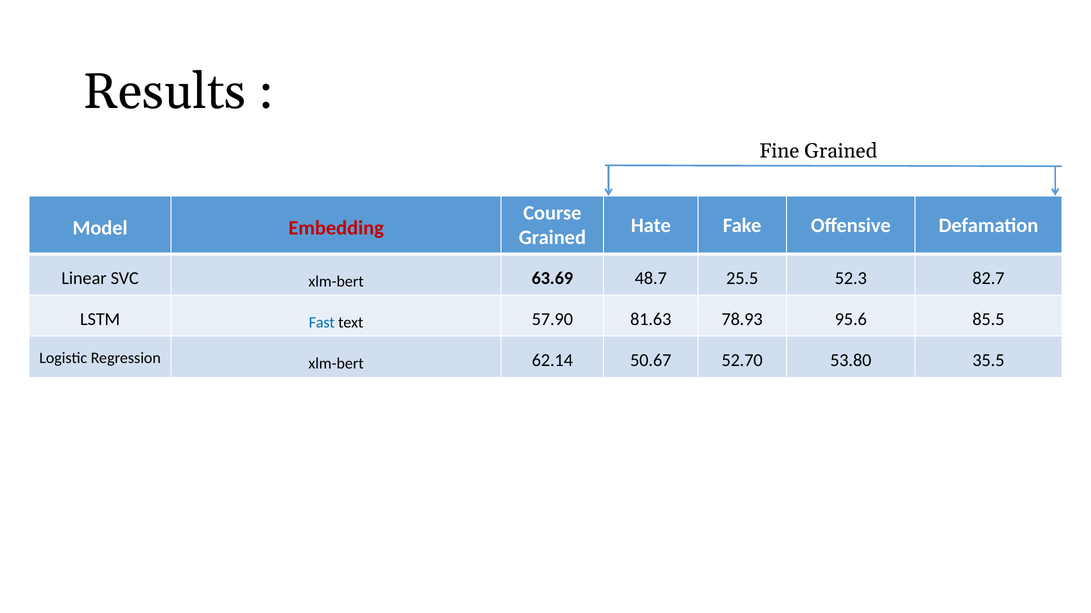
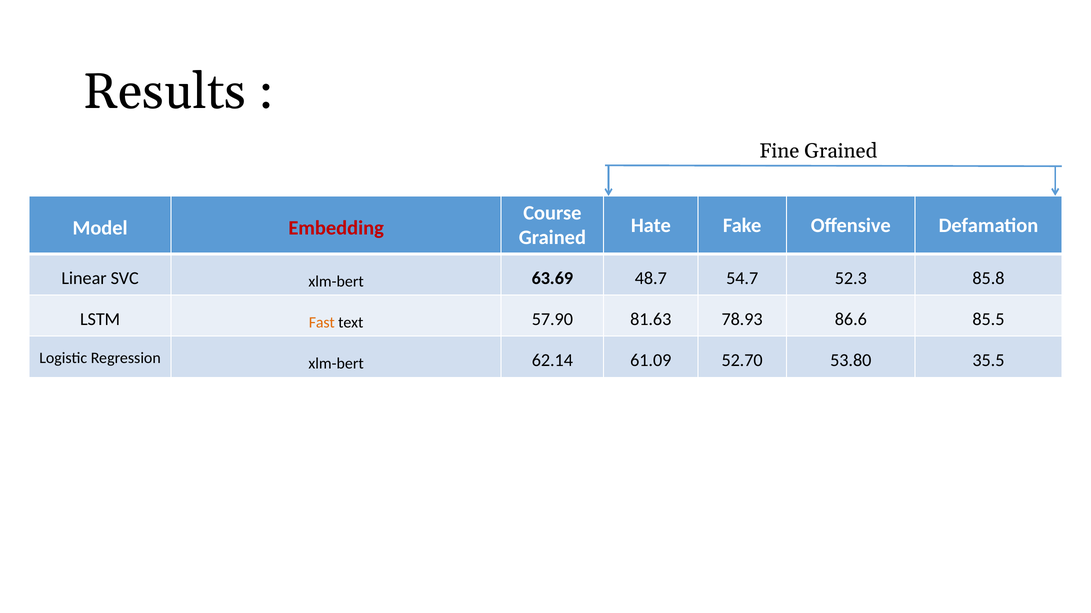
25.5: 25.5 -> 54.7 (742, 279)
82.7: 82.7 -> 85.8 (988, 279)
Fast colour: blue -> orange (322, 323)
95.6: 95.6 -> 86.6 (851, 320)
50.67: 50.67 -> 61.09 (651, 361)
